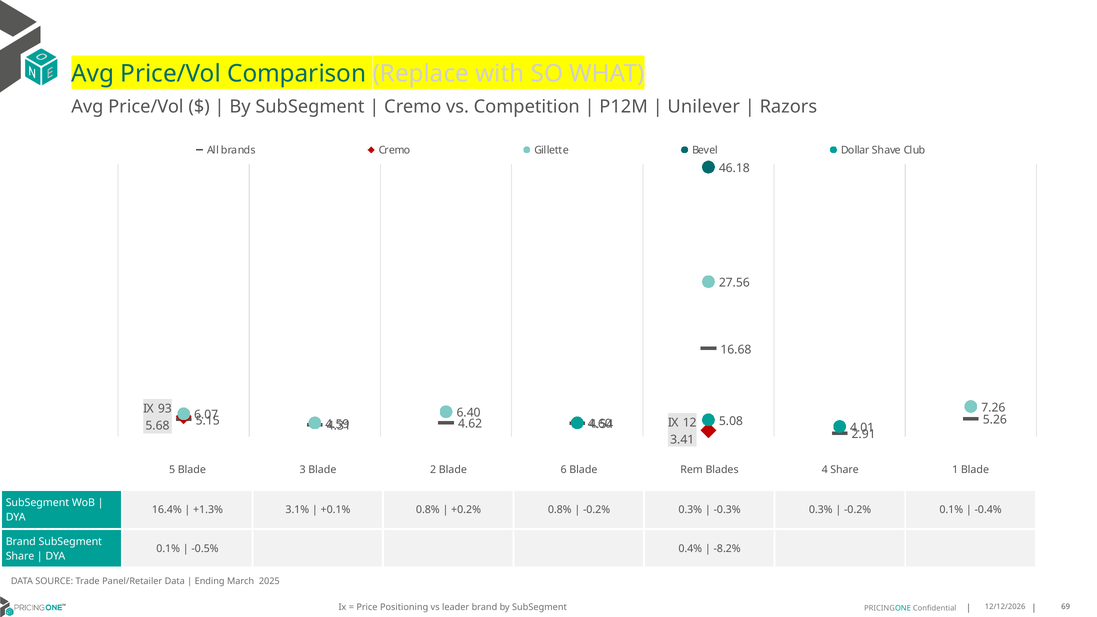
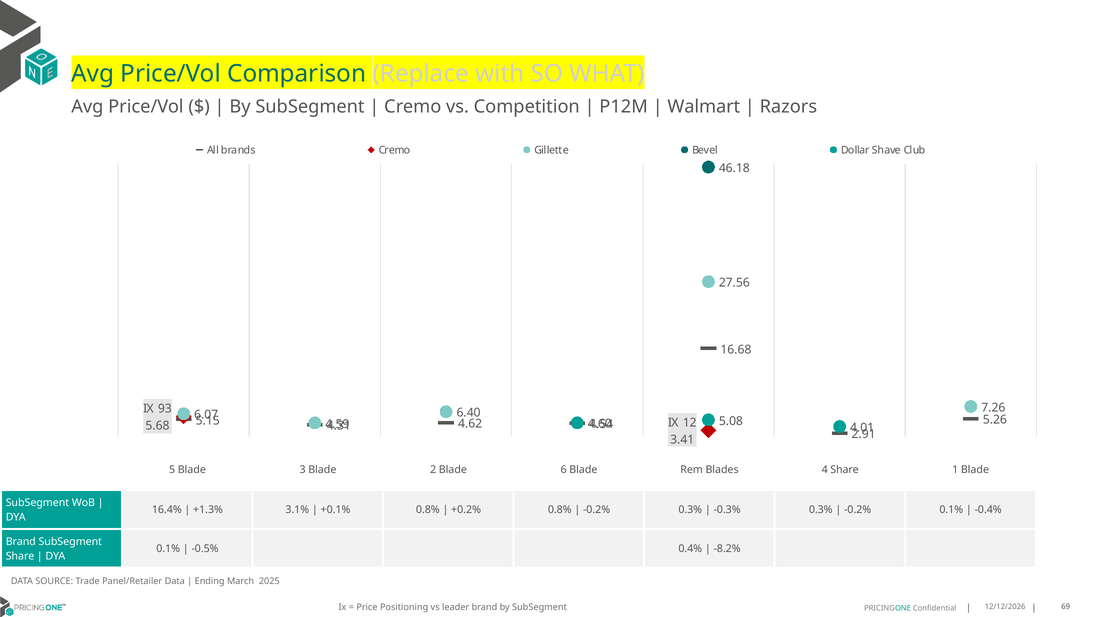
Unilever: Unilever -> Walmart (704, 107)
